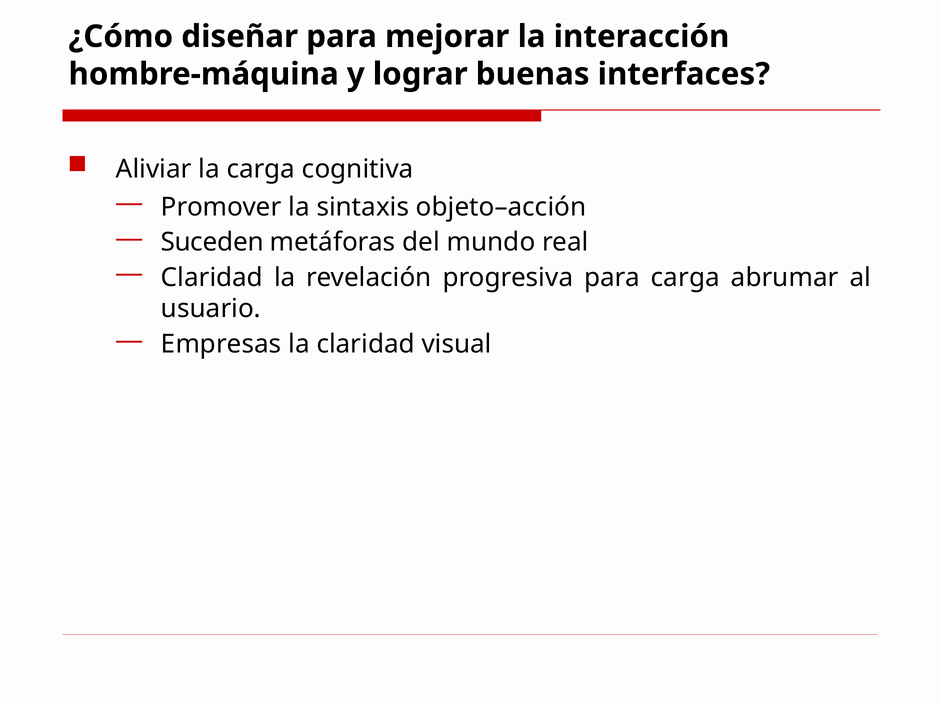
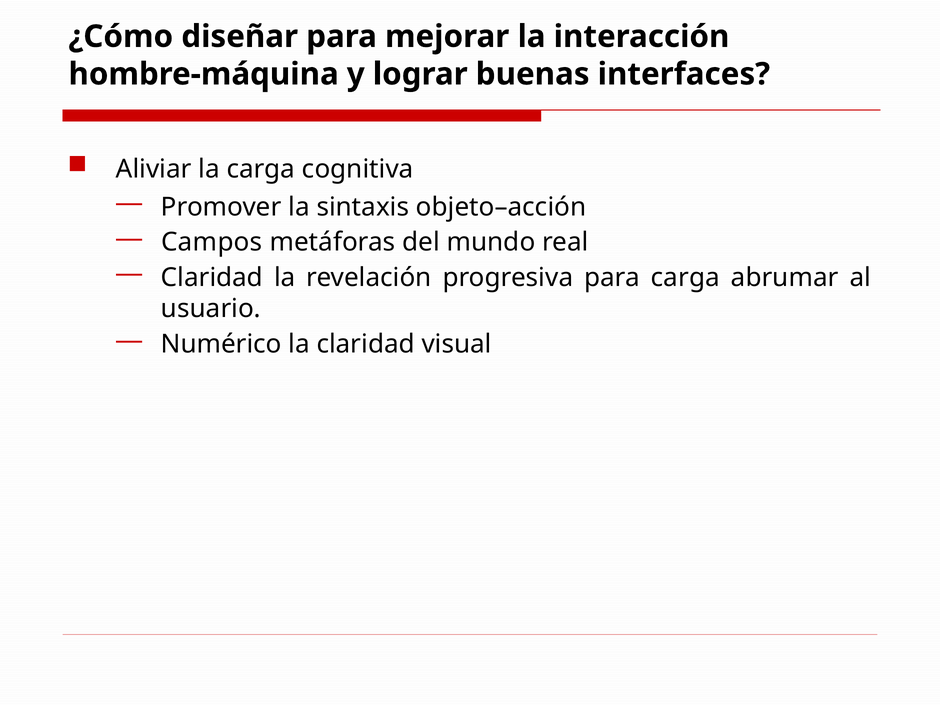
Suceden: Suceden -> Campos (212, 242)
Empresas: Empresas -> Numérico (221, 344)
